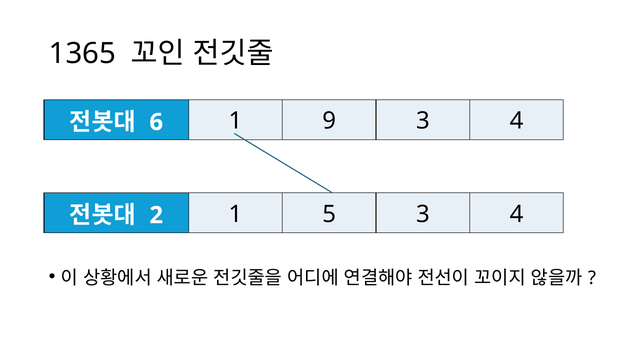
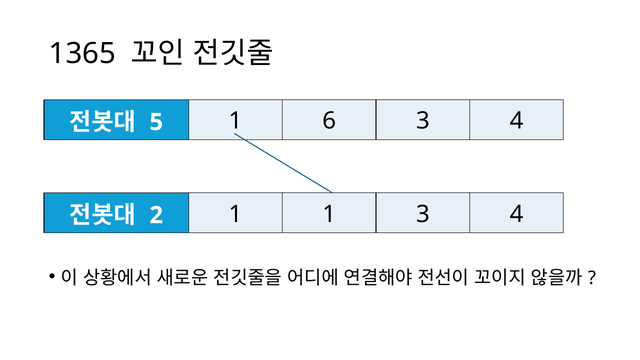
6: 6 -> 5 (156, 122)
9: 9 -> 6 (329, 121)
1 5: 5 -> 1 (329, 214)
